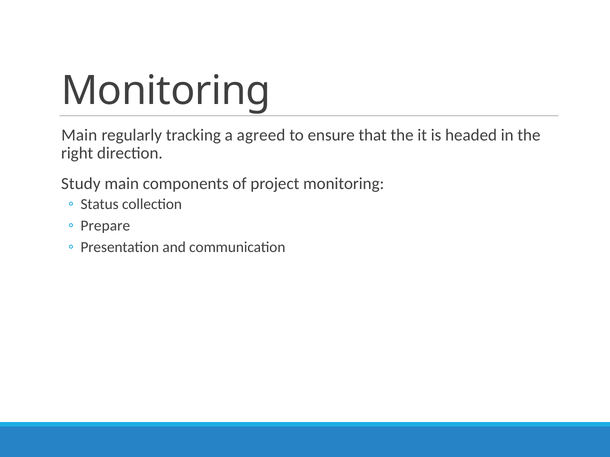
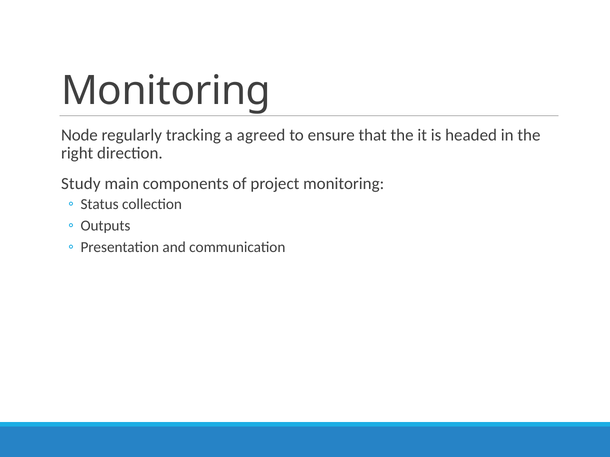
Main: Main -> Node (79, 135)
Prepare: Prepare -> Outputs (105, 226)
